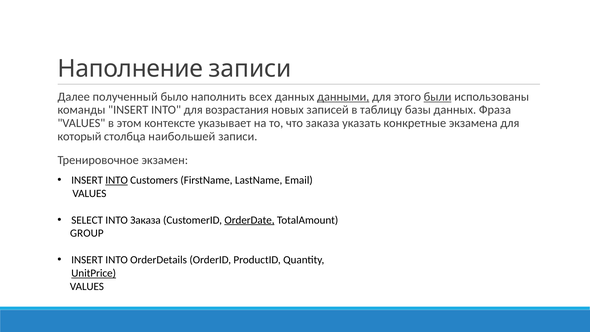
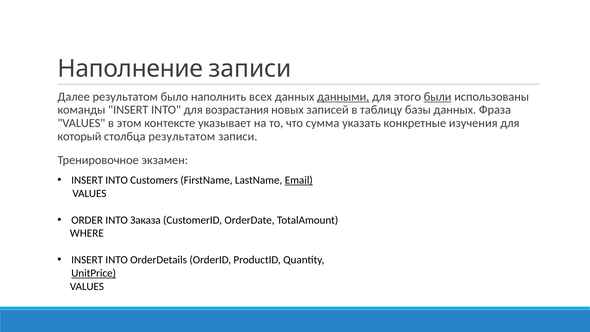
Далее полученный: полученный -> результатом (125, 97)
что заказа: заказа -> сумма (323, 123)
экзамена: экзамена -> изучения (473, 123)
столбца наибольшей: наибольшей -> результатом (182, 136)
INTO underline: present -> none (117, 180)
Email underline: none -> present (299, 180)
SELECT: SELECT -> ORDER (87, 220)
OrderDate underline: present -> none (250, 220)
GROUP: GROUP -> WHERE (87, 233)
